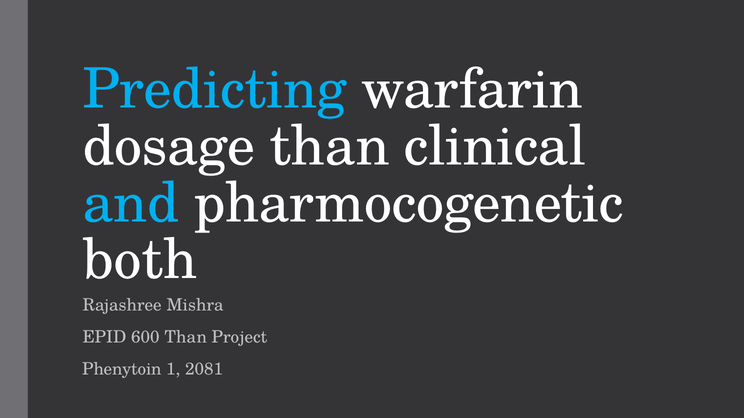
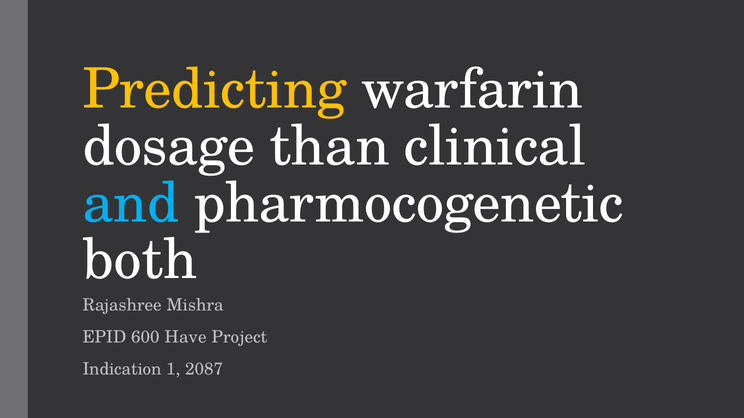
Predicting colour: light blue -> yellow (215, 90)
600 Than: Than -> Have (186, 337)
Phenytoin: Phenytoin -> Indication (122, 369)
2081: 2081 -> 2087 (204, 369)
